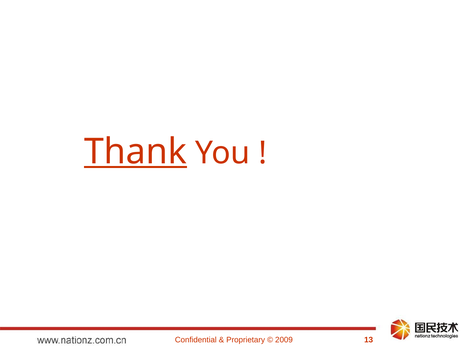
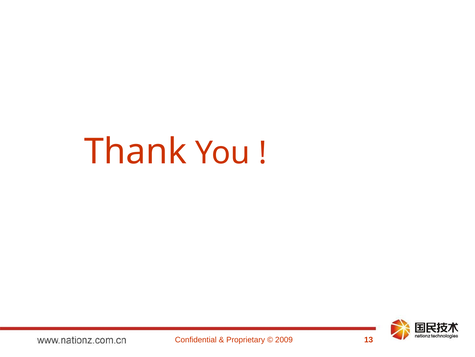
Thank underline: present -> none (135, 151)
